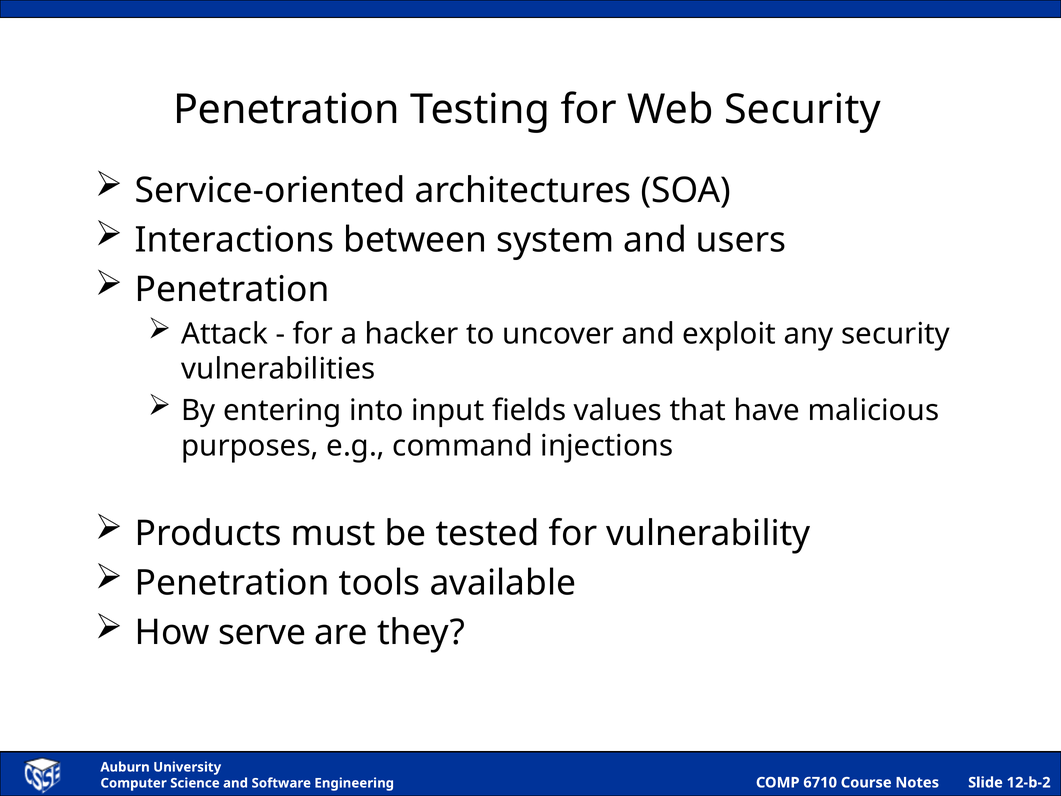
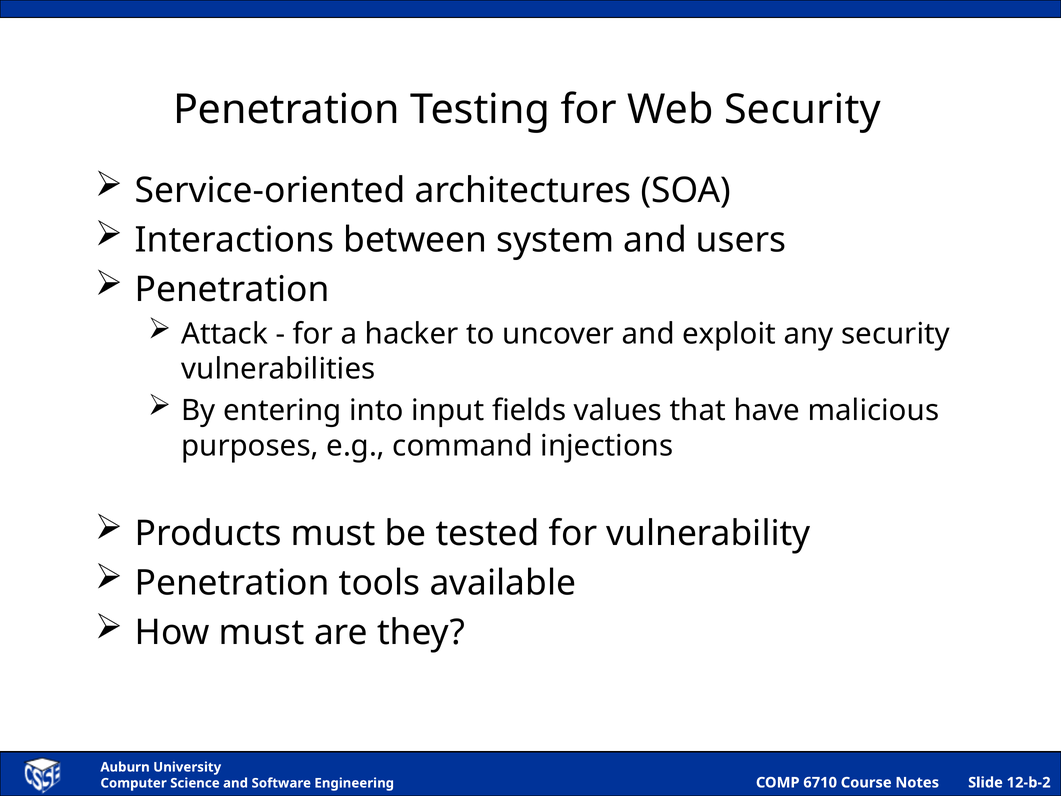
How serve: serve -> must (262, 632)
